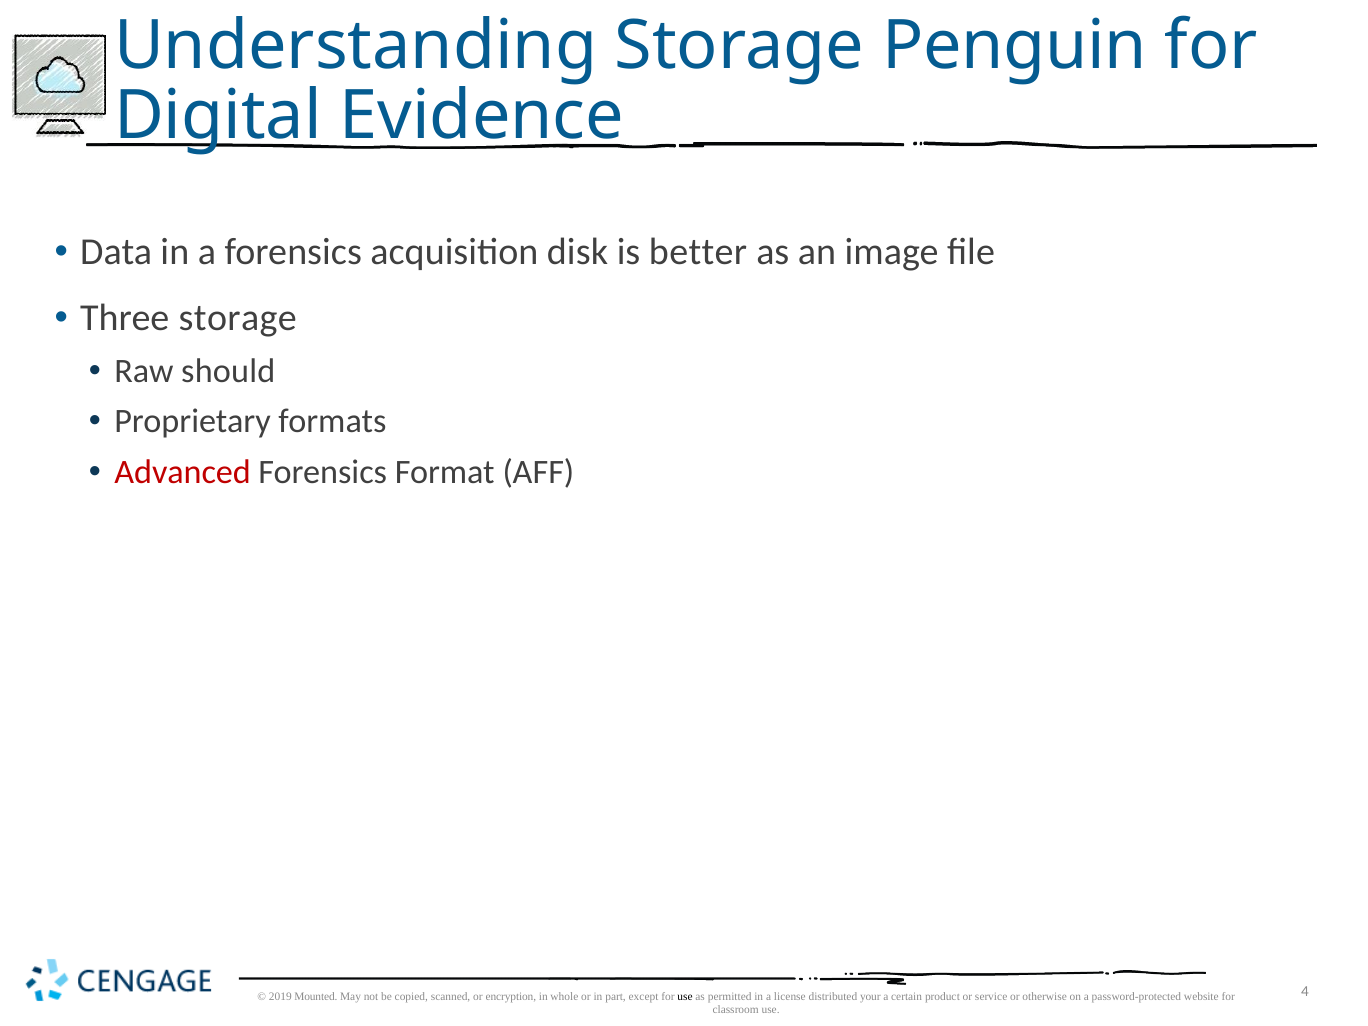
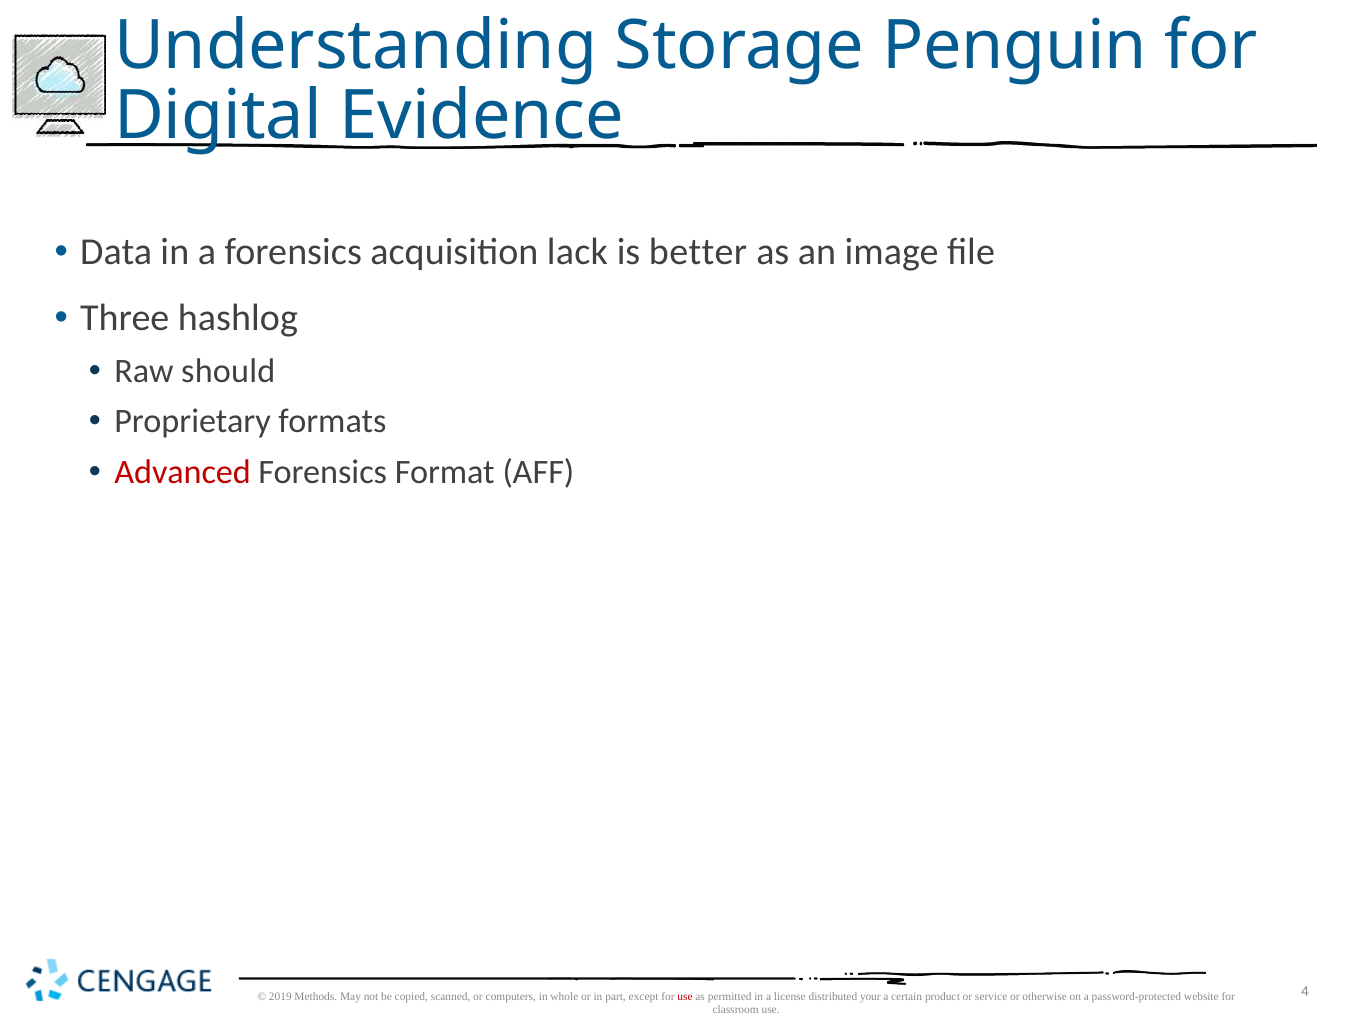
disk: disk -> lack (577, 252)
Three storage: storage -> hashlog (238, 318)
Mounted: Mounted -> Methods (316, 996)
encryption: encryption -> computers (511, 996)
use colour: black -> red (685, 996)
